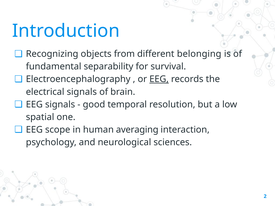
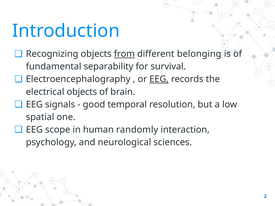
from underline: none -> present (124, 54)
electrical signals: signals -> objects (82, 92)
averaging: averaging -> randomly (137, 130)
